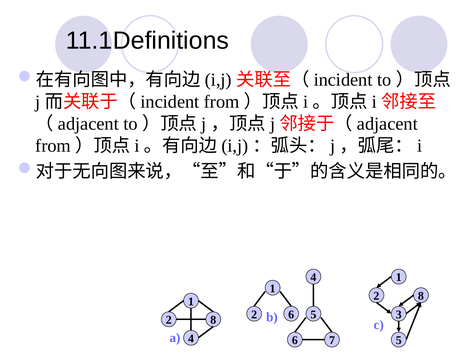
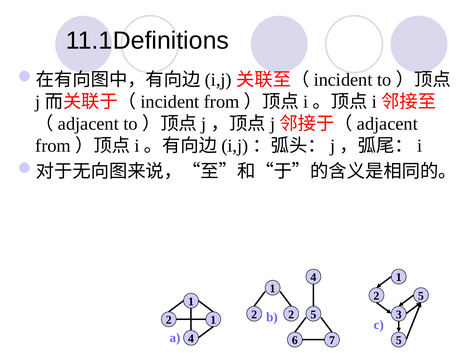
8: 8 -> 5 (421, 296)
2 6: 6 -> 2 (291, 315)
8: 8 -> 1 (213, 320)
